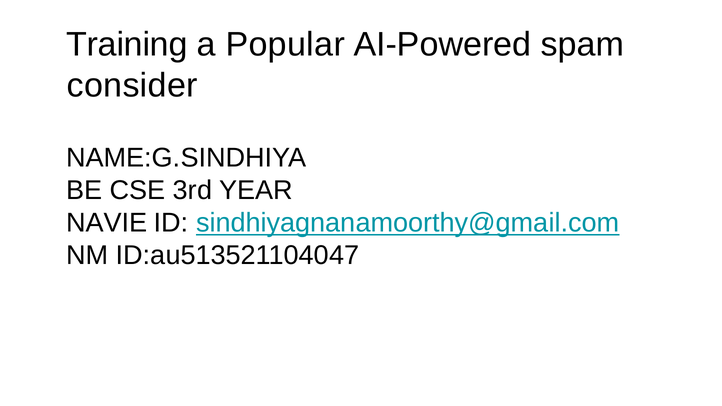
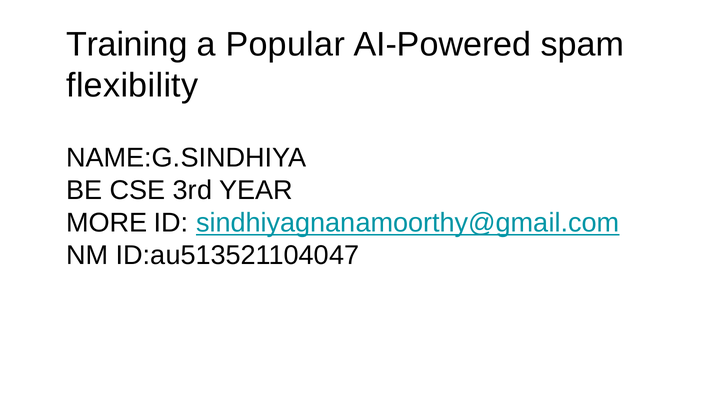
consider: consider -> flexibility (132, 85)
NAVIE: NAVIE -> MORE (107, 223)
